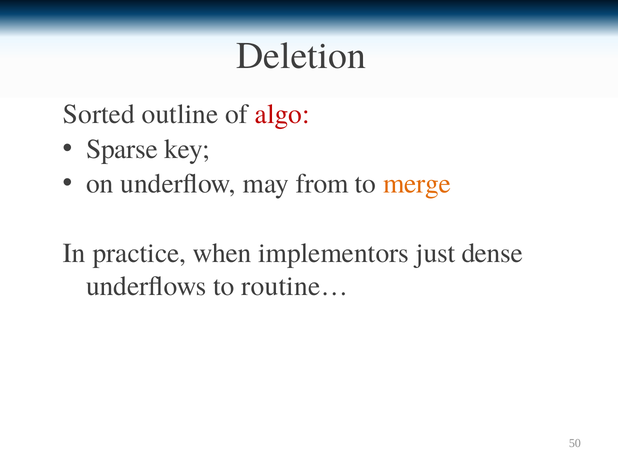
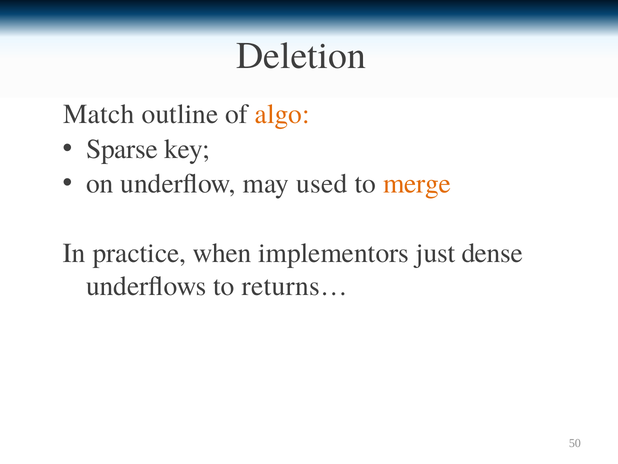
Sorted: Sorted -> Match (99, 114)
algo colour: red -> orange (282, 114)
from: from -> used (322, 184)
routine…: routine… -> returns… (295, 286)
